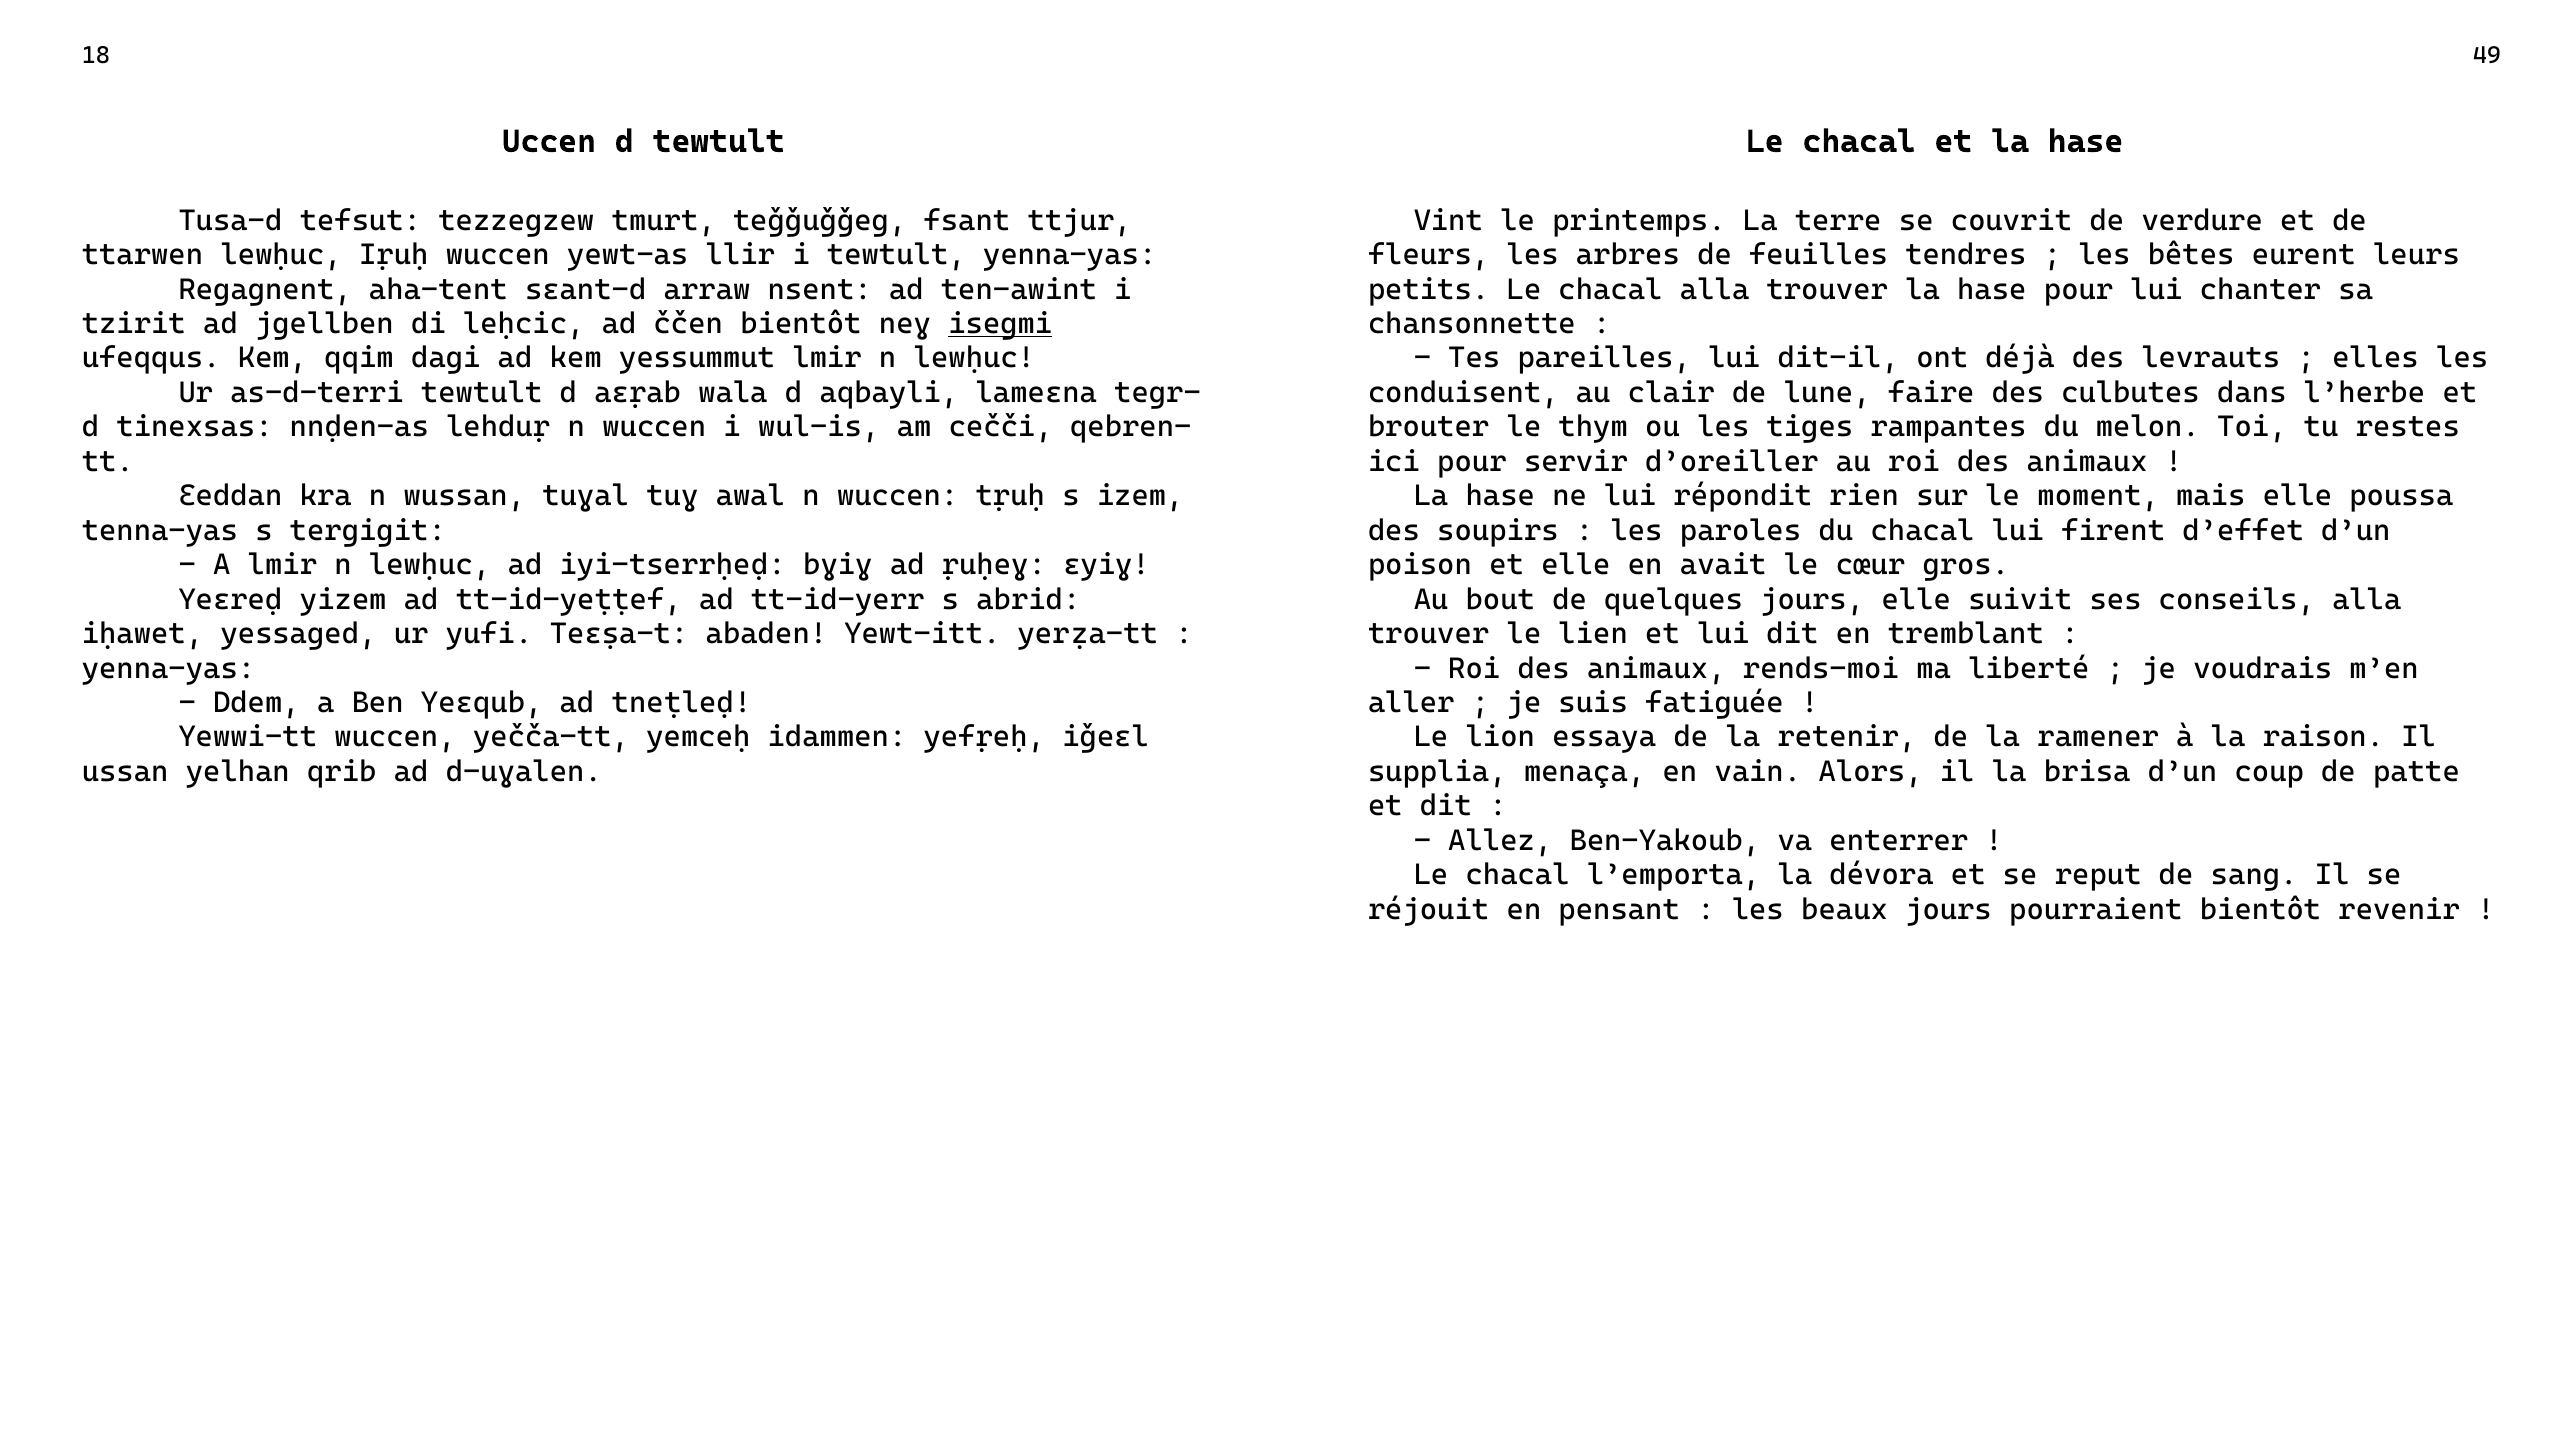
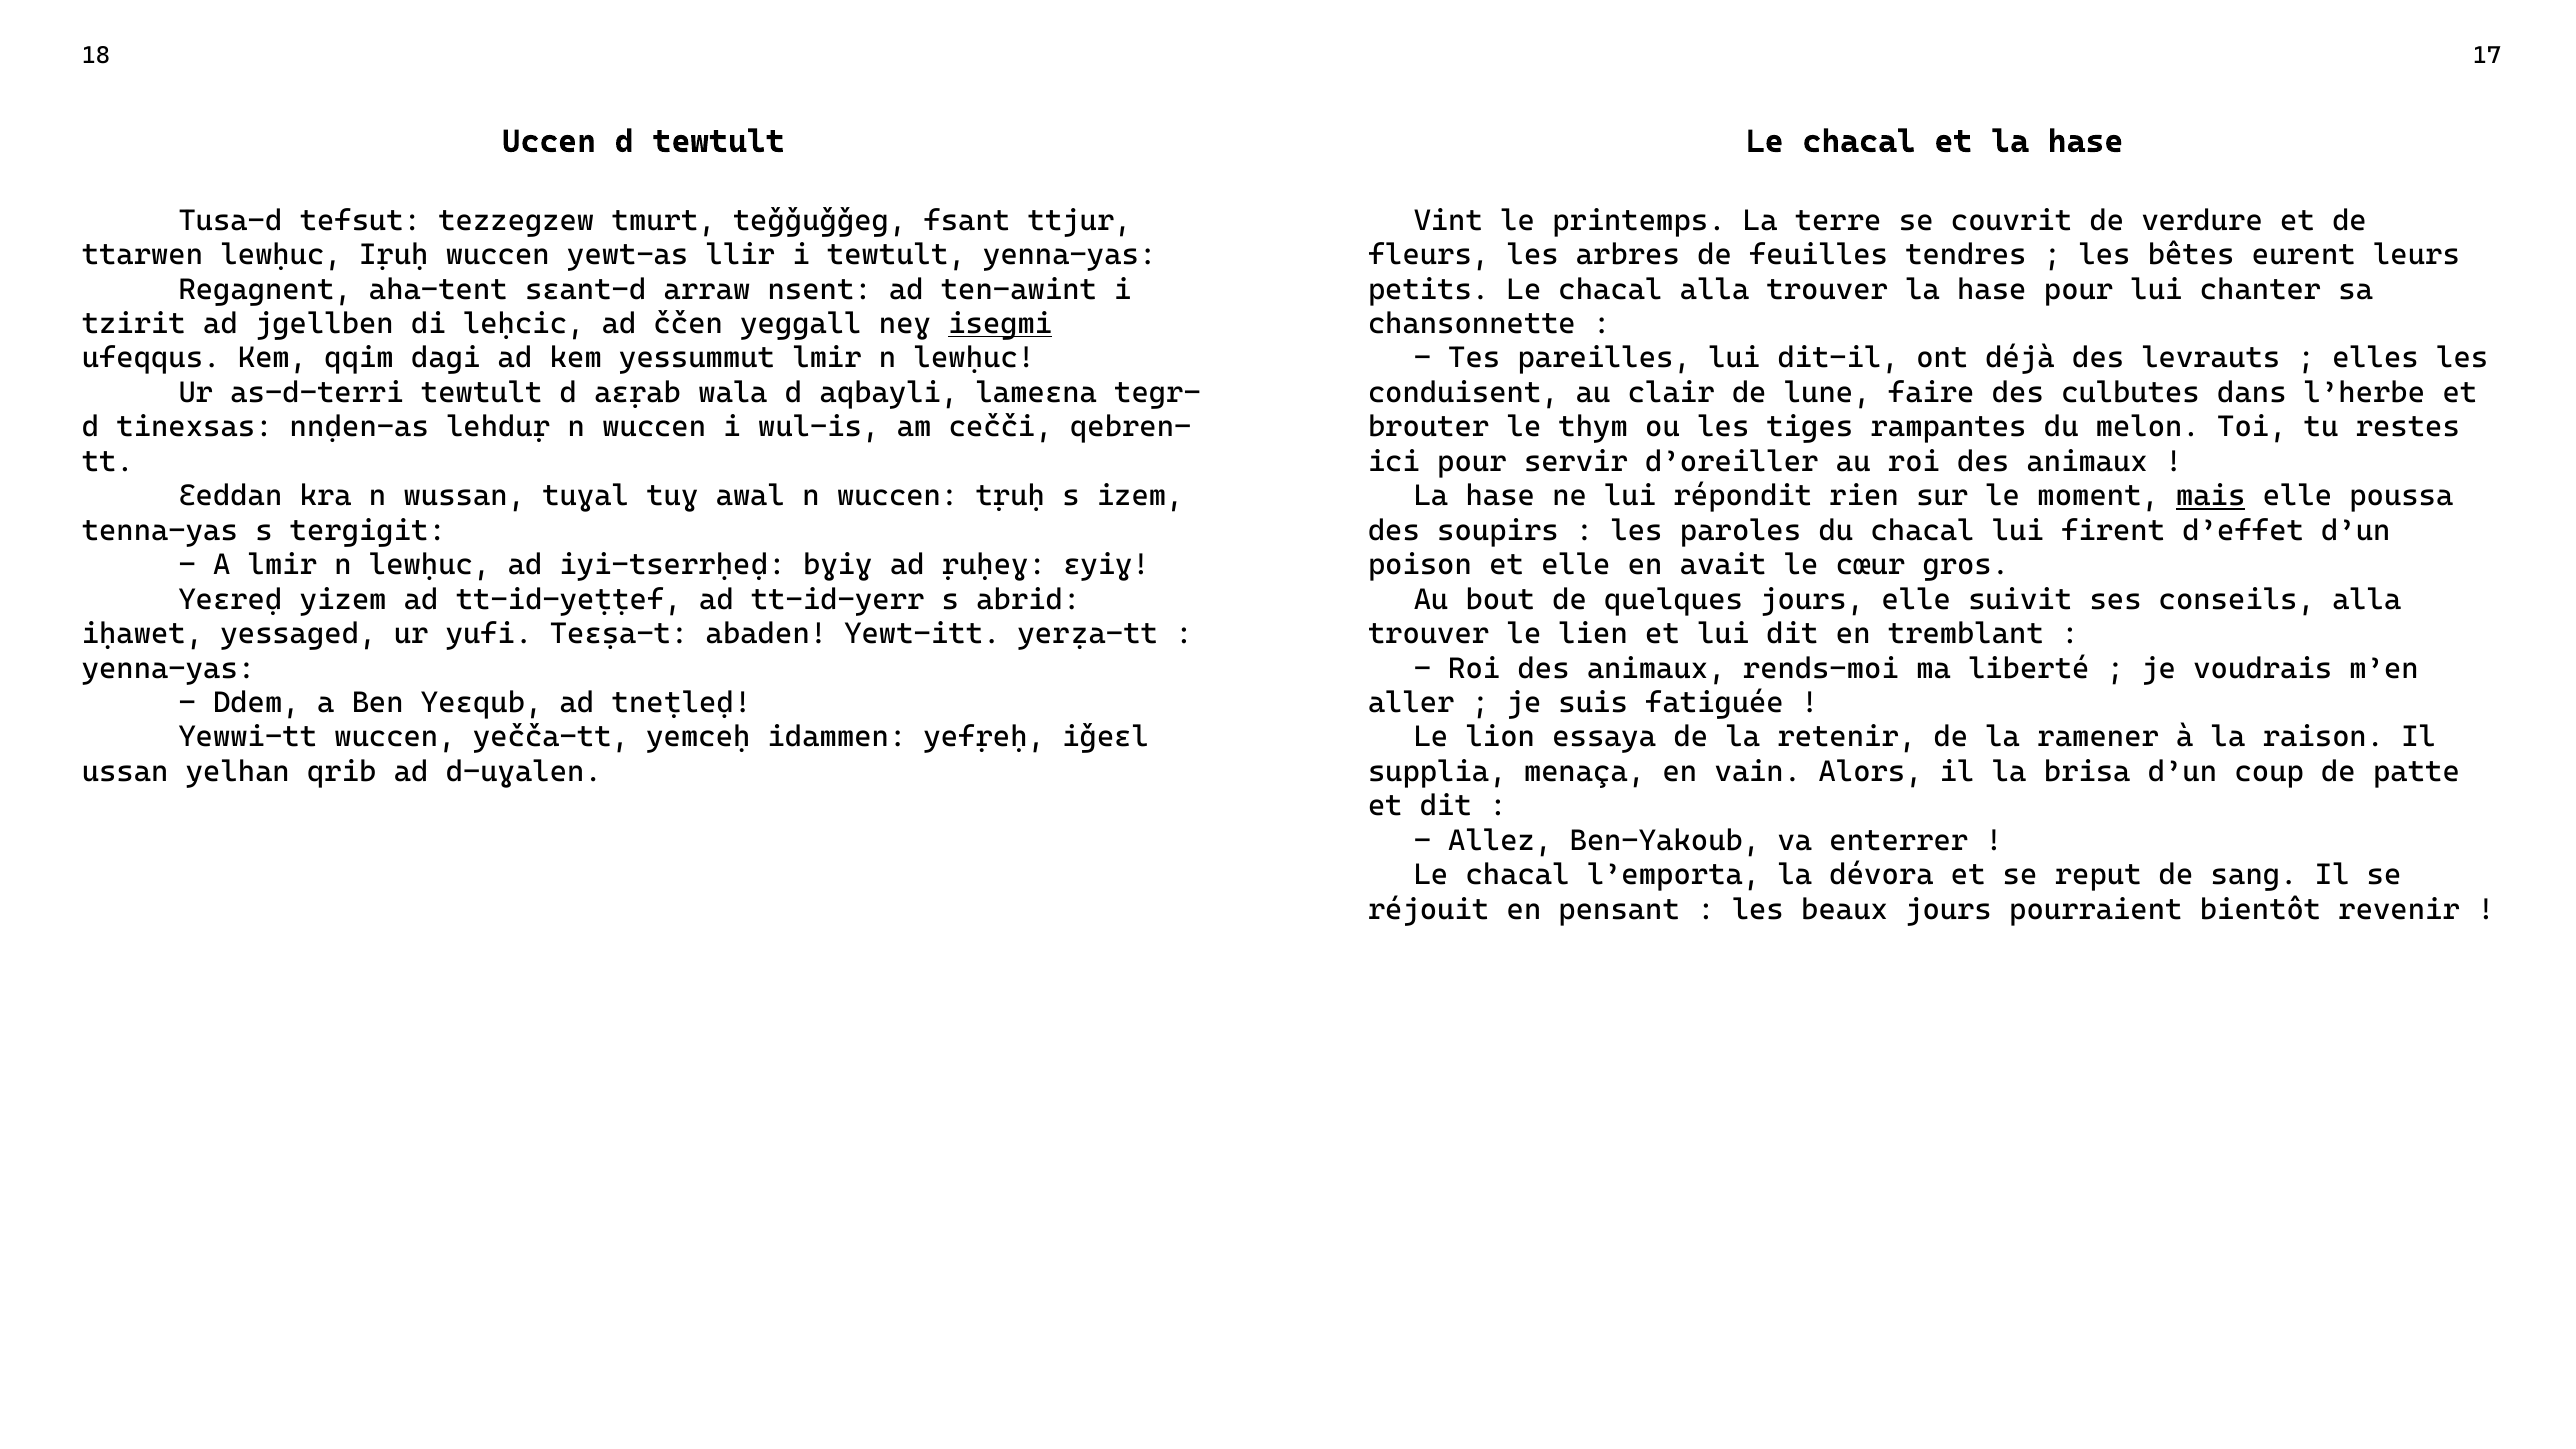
49: 49 -> 17 (2487, 56)
ččen bientôt: bientôt -> yeggall (801, 324)
mais underline: none -> present (2211, 496)
